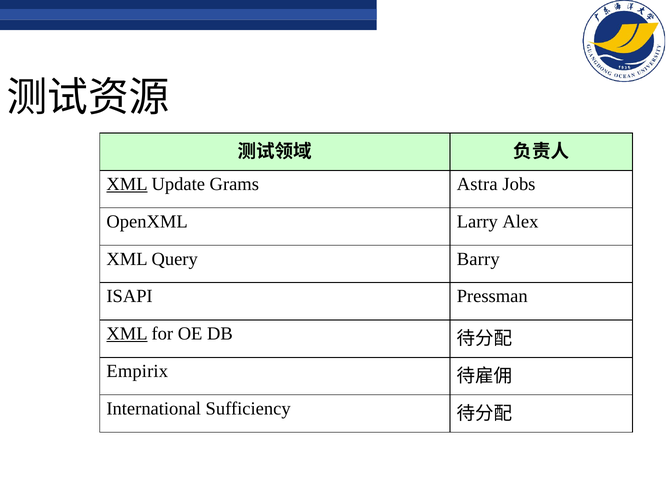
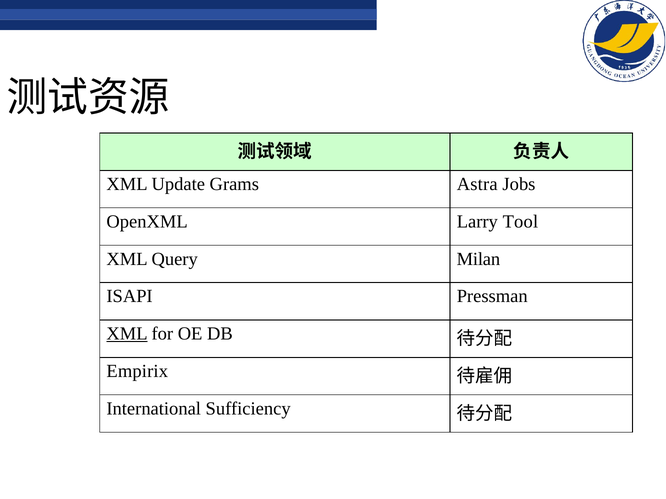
XML underline: present -> none (127, 184)
Alex: Alex -> Tool (520, 222)
Barry: Barry -> Milan (478, 259)
